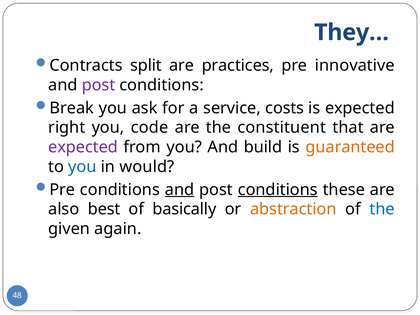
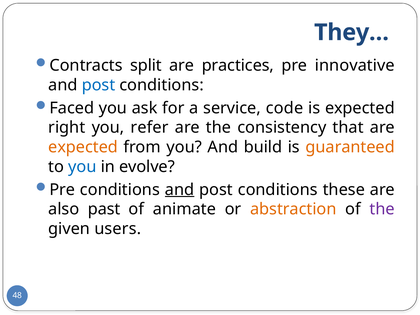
post colour: purple -> blue (99, 85)
Break: Break -> Faced (72, 108)
costs: costs -> code (284, 108)
code: code -> refer (150, 128)
constituent: constituent -> consistency (282, 128)
expected colour: purple -> orange (83, 147)
would: would -> evolve (147, 167)
conditions underline: present -> none (278, 190)
best: best -> past (104, 209)
basically: basically -> animate (184, 209)
the colour: blue -> purple (382, 209)
again: again -> users (118, 229)
